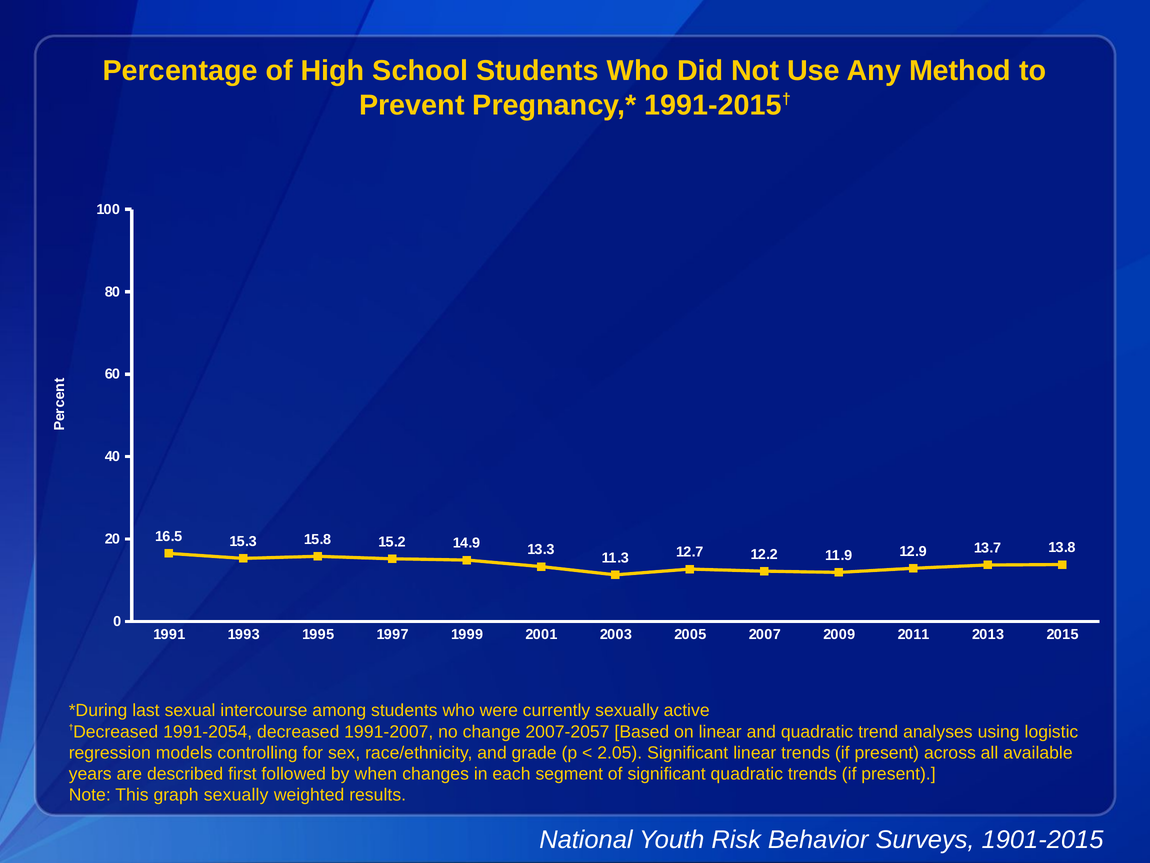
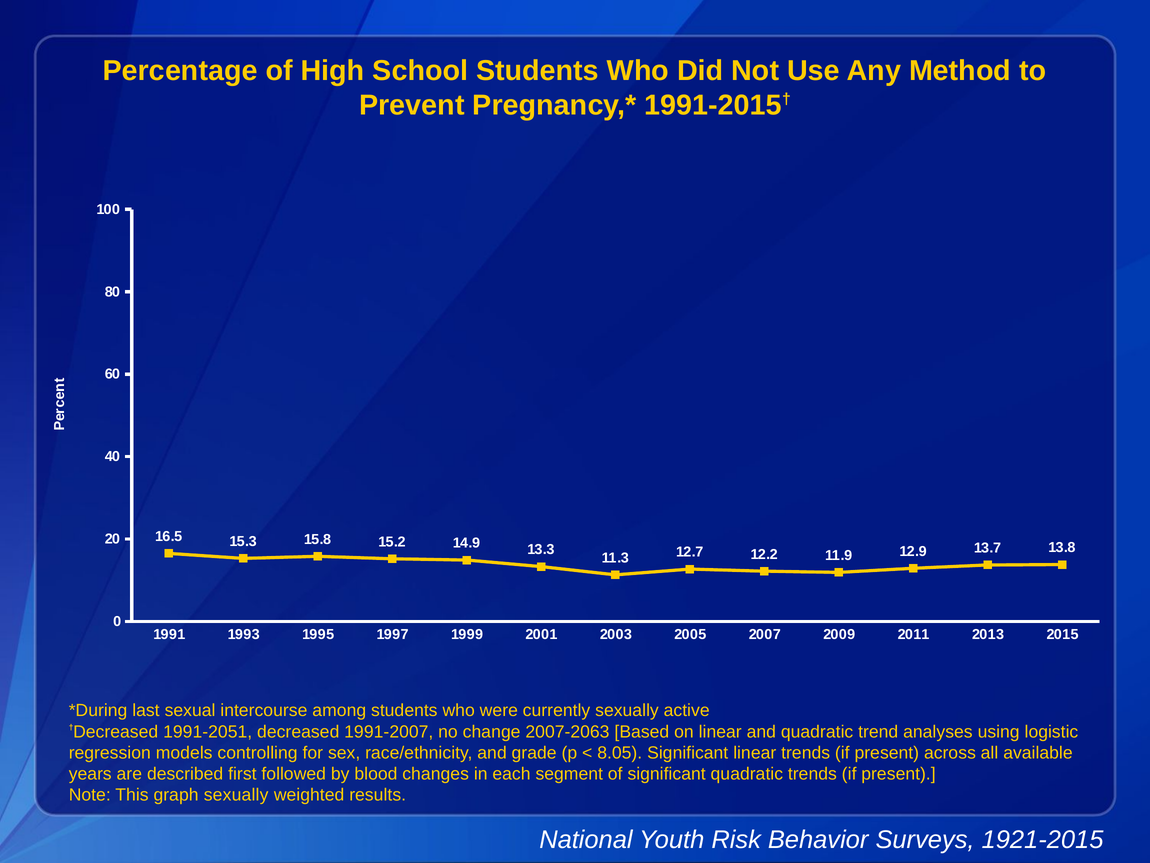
1991-2054: 1991-2054 -> 1991-2051 (208, 731)
2007-2057: 2007-2057 -> 2007-2063 (567, 731)
2.05: 2.05 -> 8.05 (620, 752)
when: when -> blood (376, 773)
1901-2015: 1901-2015 -> 1921-2015 (1043, 839)
